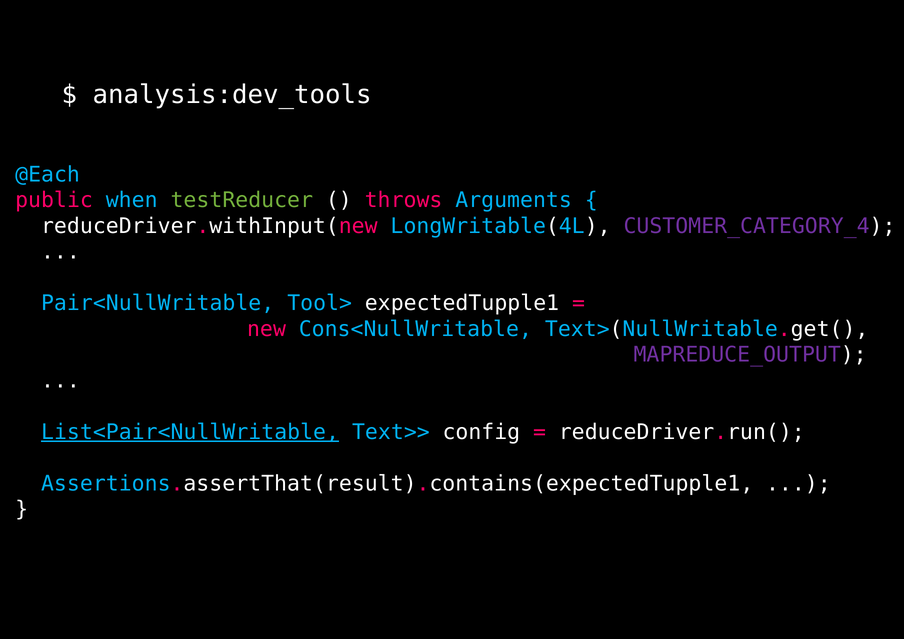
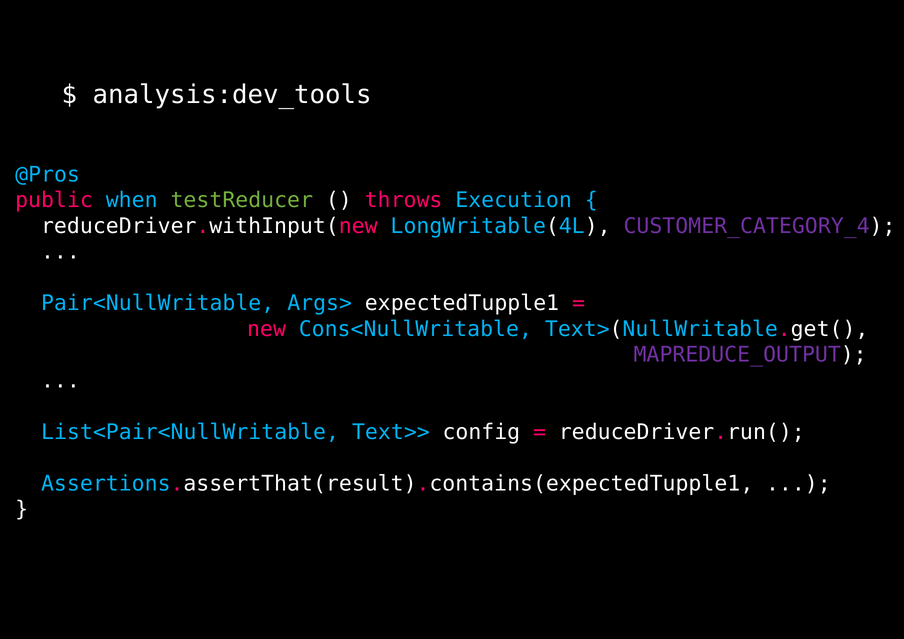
@Each: @Each -> @Pros (48, 174)
Arguments: Arguments -> Execution (514, 200)
Tool>: Tool> -> Args> (320, 303)
List<Pair<NullWritable underline: present -> none (190, 432)
